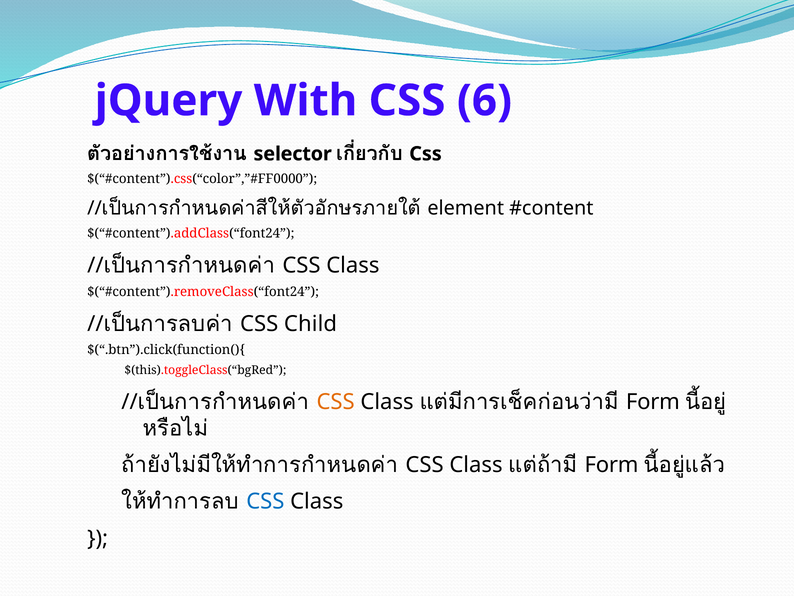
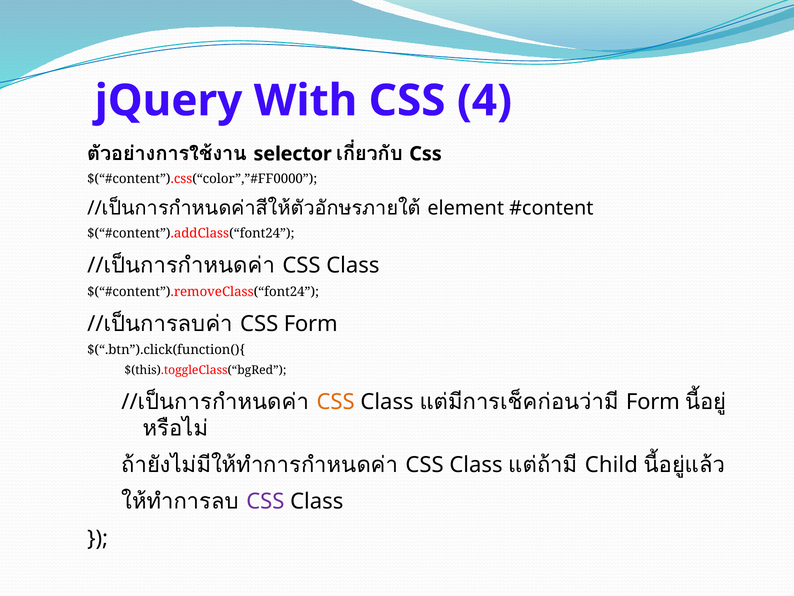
6: 6 -> 4 (484, 101)
CSS Child: Child -> Form (311, 323)
Form: Form -> Child (611, 465)
CSS colour: blue -> purple (265, 501)
